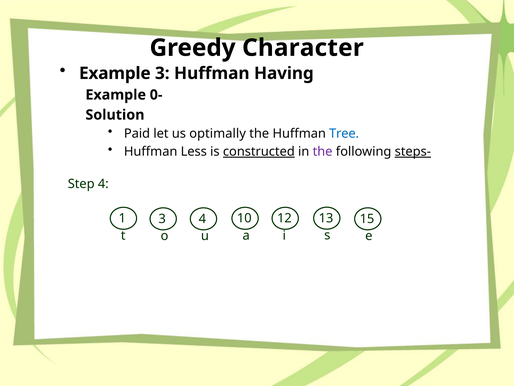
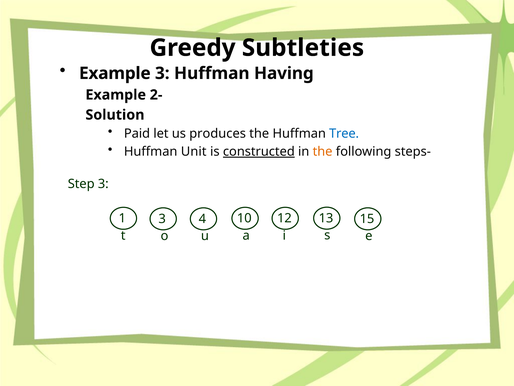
Character: Character -> Subtleties (303, 48)
0-: 0- -> 2- (156, 95)
optimally: optimally -> produces (218, 133)
Less: Less -> Unit (194, 151)
the colour: purple -> orange (323, 151)
steps- underline: present -> none (413, 151)
Step 4: 4 -> 3 (103, 184)
